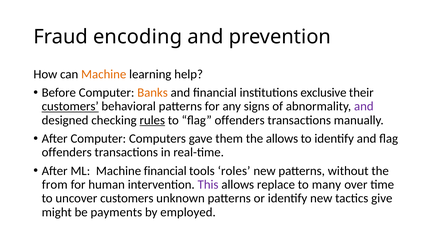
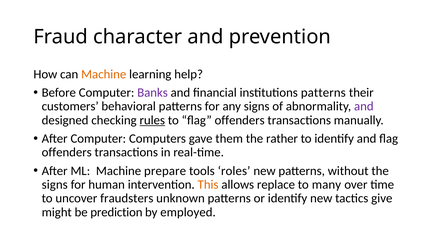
encoding: encoding -> character (138, 37)
Banks colour: orange -> purple (153, 93)
institutions exclusive: exclusive -> patterns (323, 93)
customers underline: present -> none (70, 106)
the allows: allows -> rather (282, 139)
Machine financial: financial -> prepare (165, 171)
from: from -> signs (55, 185)
This colour: purple -> orange (208, 185)
uncover customers: customers -> fraudsters (127, 198)
payments: payments -> prediction (116, 212)
